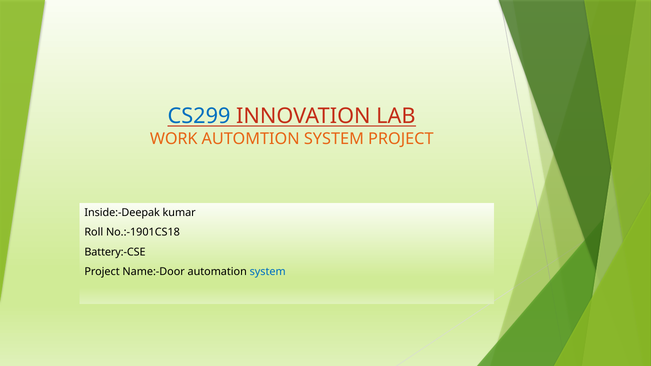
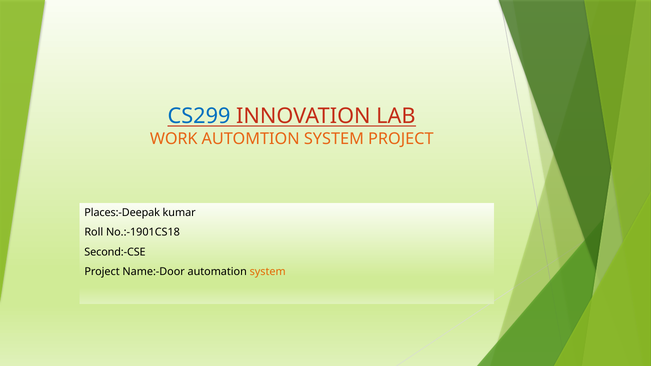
Inside:-Deepak: Inside:-Deepak -> Places:-Deepak (122, 213)
Battery:-CSE: Battery:-CSE -> Second:-CSE (115, 252)
system colour: blue -> orange (268, 272)
